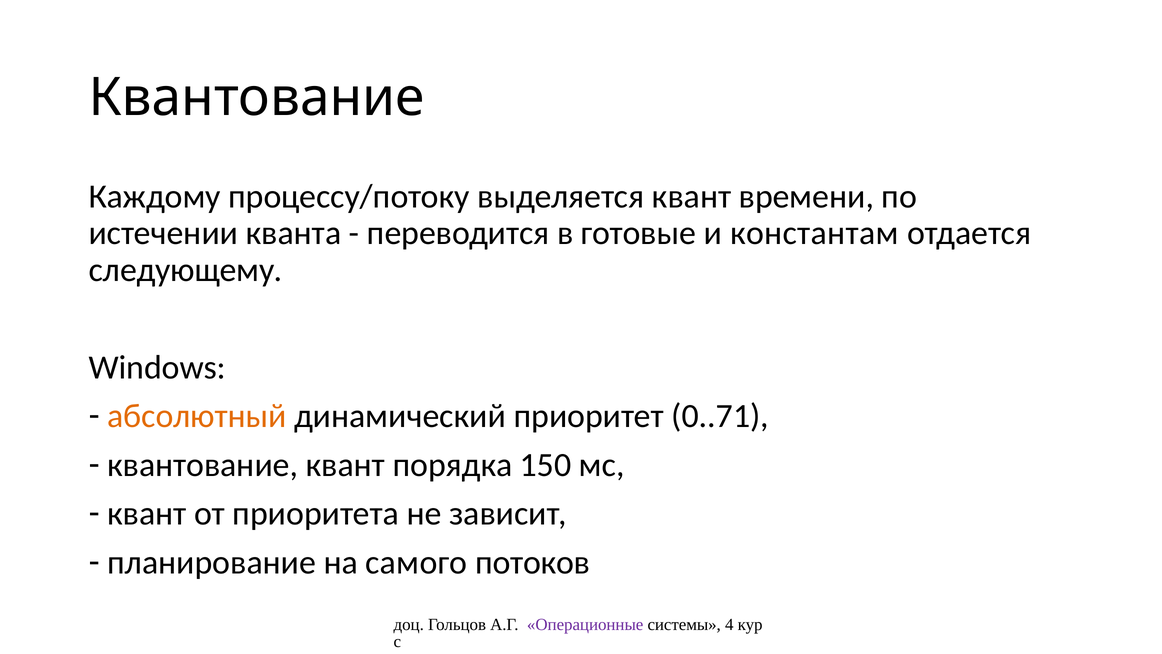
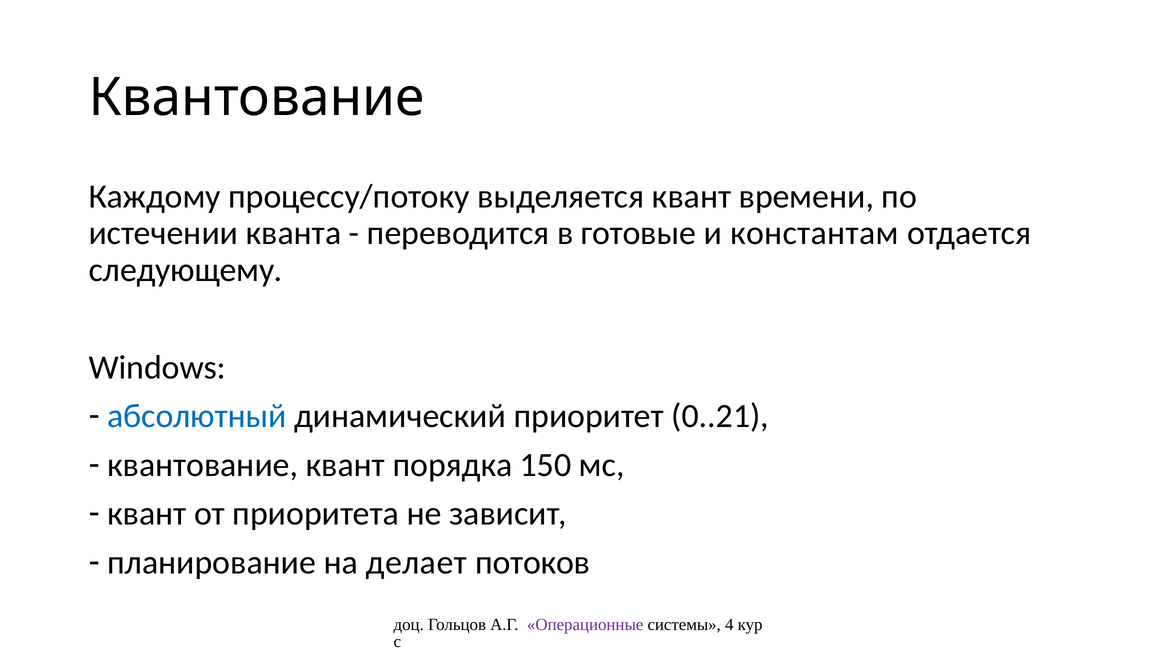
абсолютный colour: orange -> blue (197, 416)
0..71: 0..71 -> 0..21 (720, 416)
самого: самого -> делает (416, 562)
